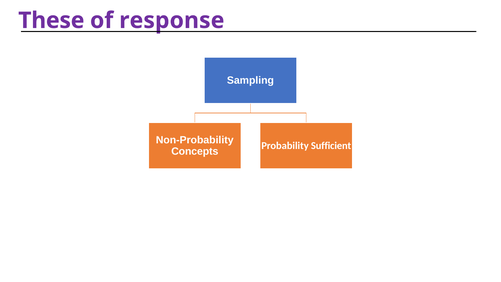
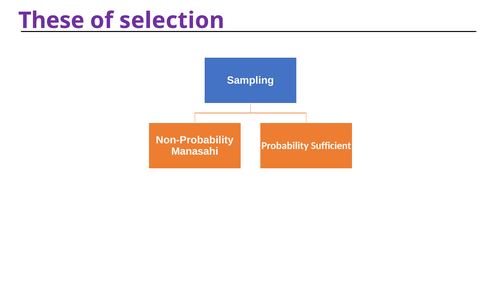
response: response -> selection (172, 20)
Concepts: Concepts -> Manasahi (195, 151)
